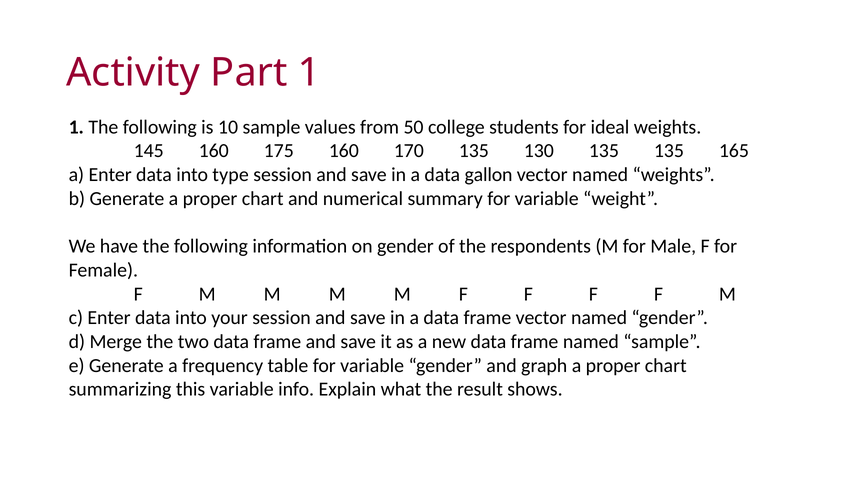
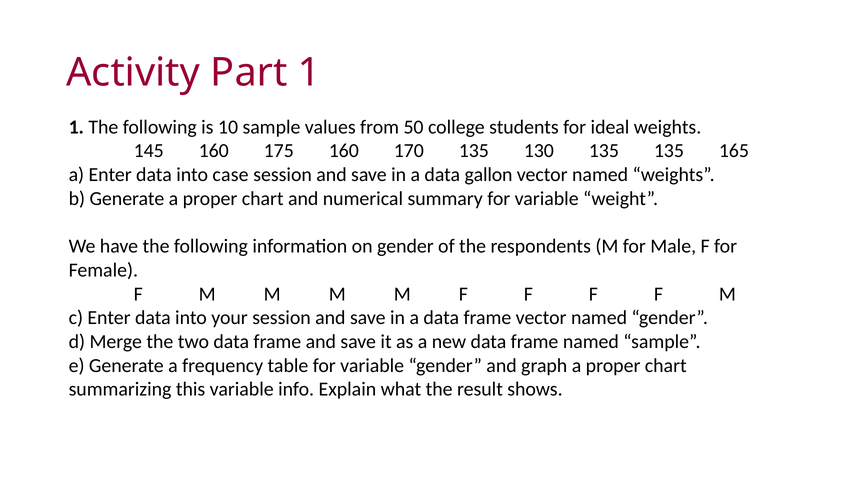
type: type -> case (231, 175)
